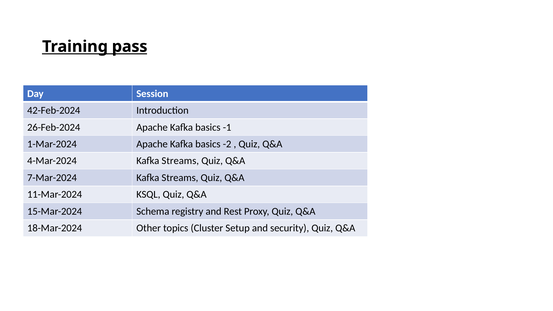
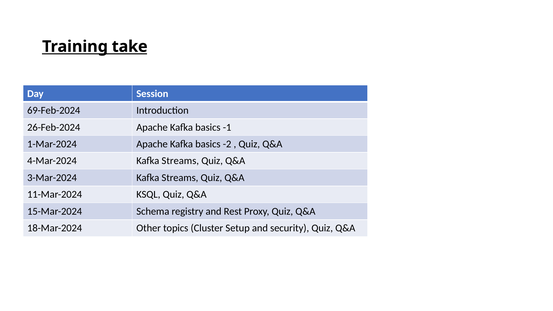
pass: pass -> take (130, 47)
42-Feb-2024: 42-Feb-2024 -> 69-Feb-2024 (54, 110)
7-Mar-2024: 7-Mar-2024 -> 3-Mar-2024 (52, 178)
